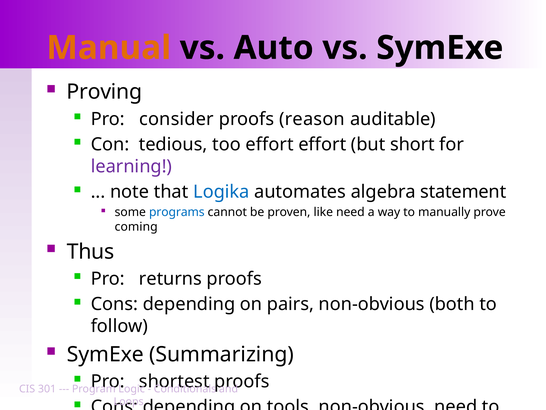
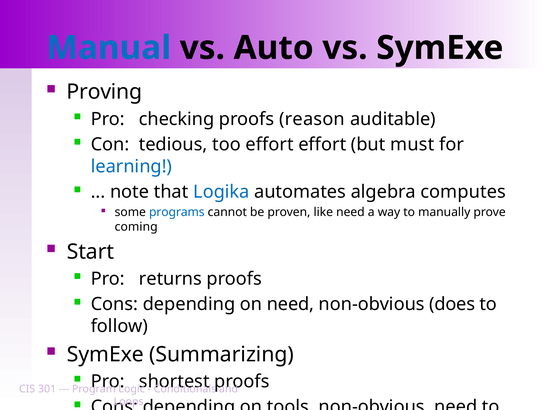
Manual colour: orange -> blue (109, 48)
consider: consider -> checking (177, 119)
short: short -> must (412, 144)
learning colour: purple -> blue (131, 166)
statement: statement -> computes (463, 192)
Thus: Thus -> Start (90, 251)
on pairs: pairs -> need (290, 304)
both: both -> does (452, 304)
